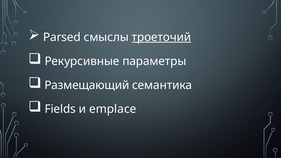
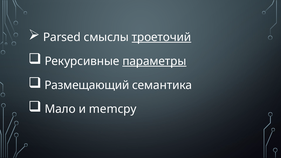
параметры underline: none -> present (154, 61)
Fields: Fields -> Мало (60, 109)
emplace: emplace -> memcpy (113, 109)
